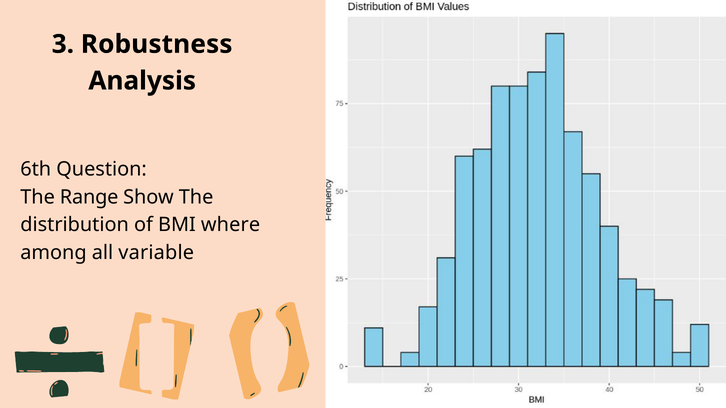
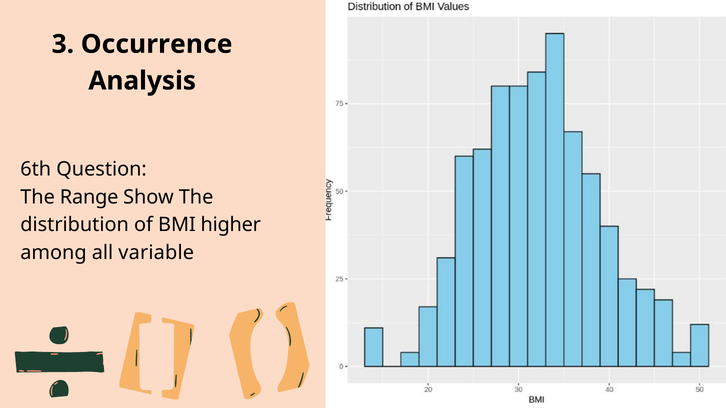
Robustness: Robustness -> Occurrence (157, 44)
where: where -> higher (231, 225)
